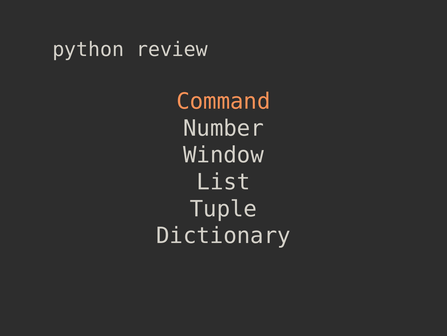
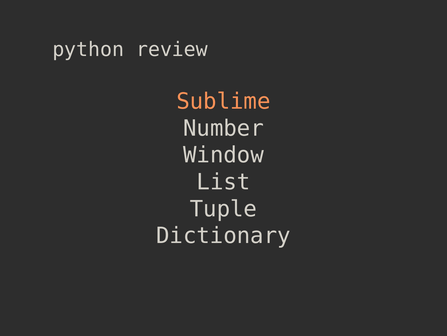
Command: Command -> Sublime (223, 101)
